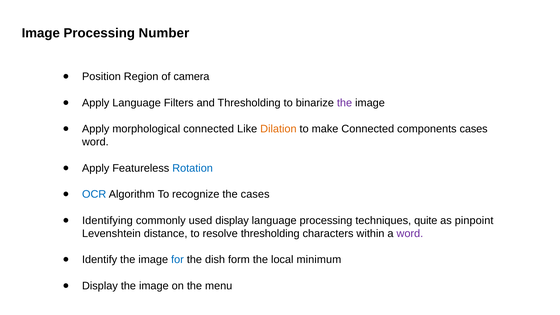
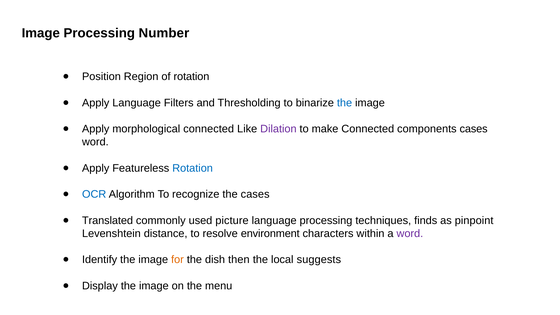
of camera: camera -> rotation (191, 77)
the colour: purple -> blue (345, 103)
Dilation colour: orange -> purple (278, 129)
Identifying: Identifying -> Translated (108, 220)
used display: display -> picture (232, 220)
quite: quite -> finds (426, 220)
resolve thresholding: thresholding -> environment (270, 234)
for colour: blue -> orange (177, 260)
form: form -> then (239, 260)
minimum: minimum -> suggests (319, 260)
